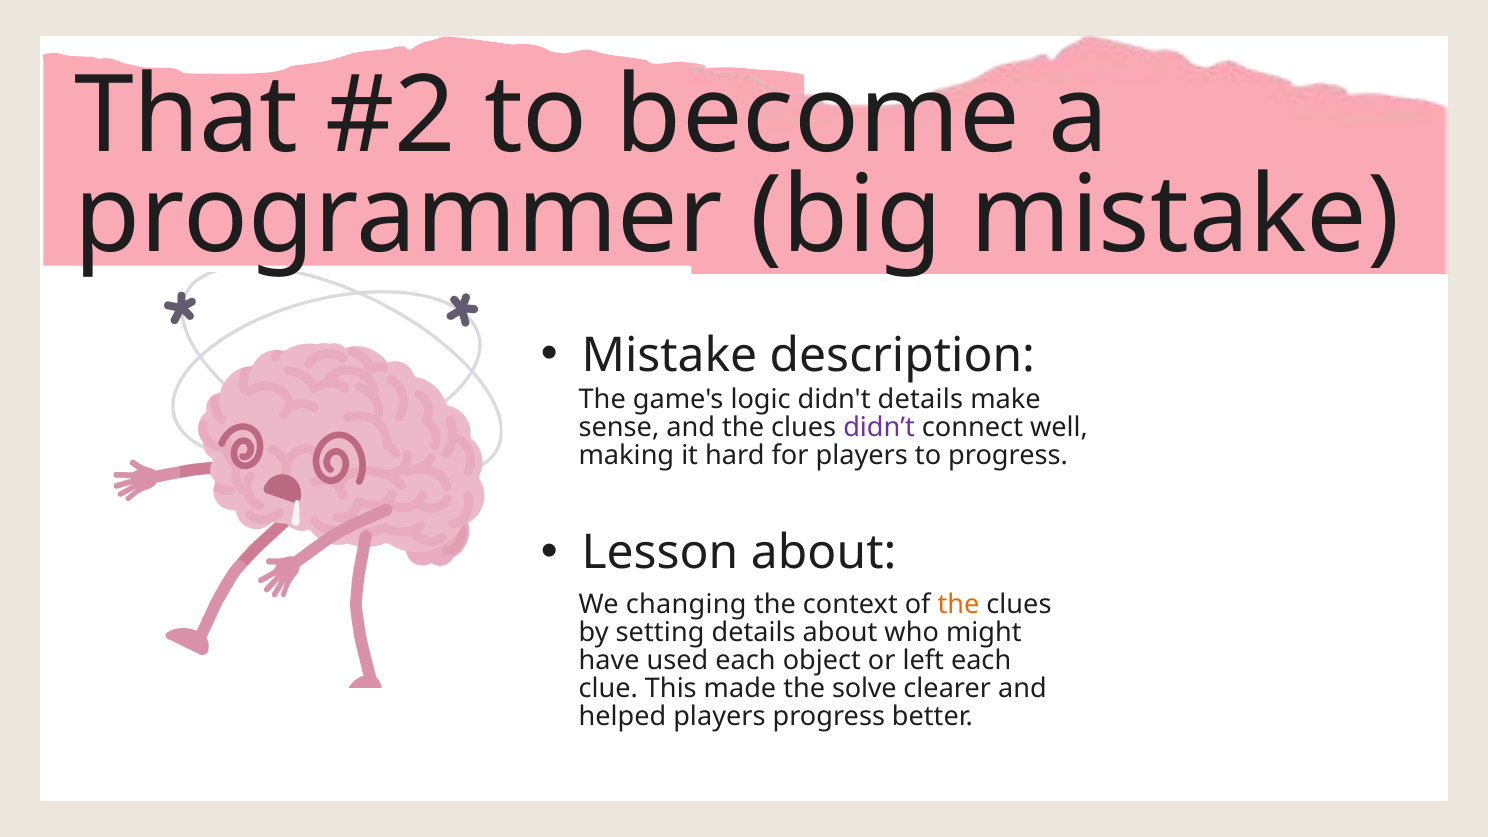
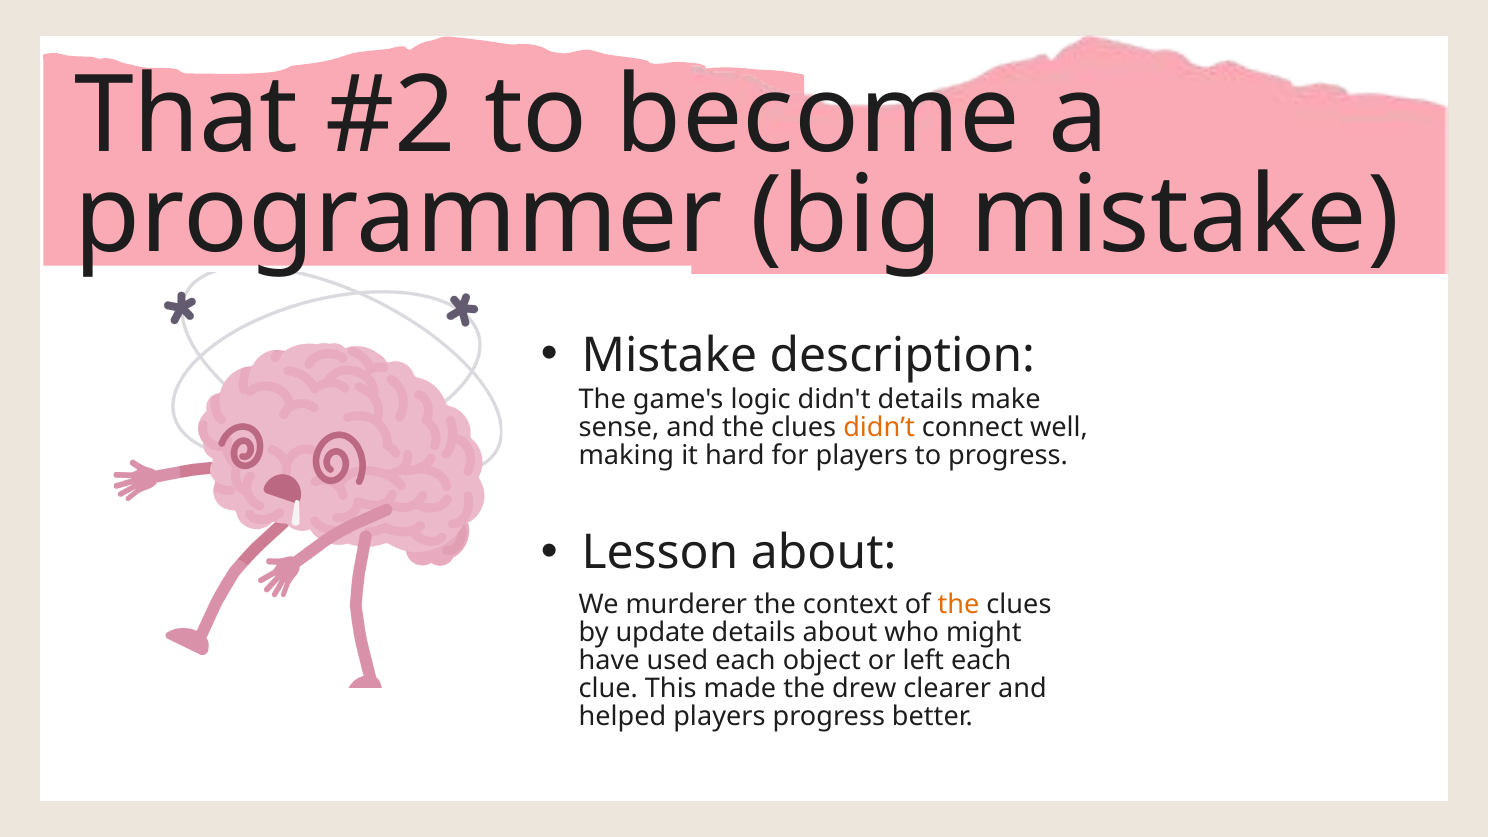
didn’t colour: purple -> orange (879, 427)
changing: changing -> murderer (686, 605)
setting: setting -> update (660, 633)
solve: solve -> drew (864, 689)
